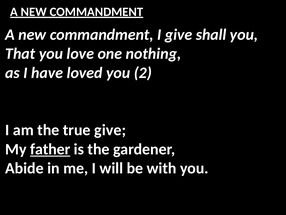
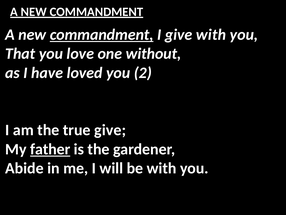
commandment underline: none -> present (102, 35)
give shall: shall -> with (211, 35)
nothing: nothing -> without (153, 54)
